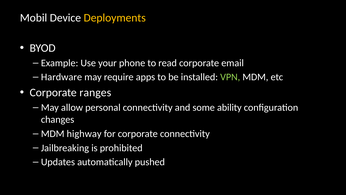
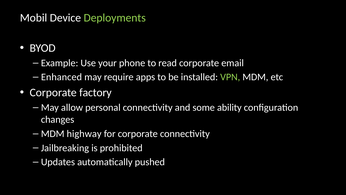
Deployments colour: yellow -> light green (115, 18)
Hardware: Hardware -> Enhanced (61, 77)
ranges: ranges -> factory (95, 92)
